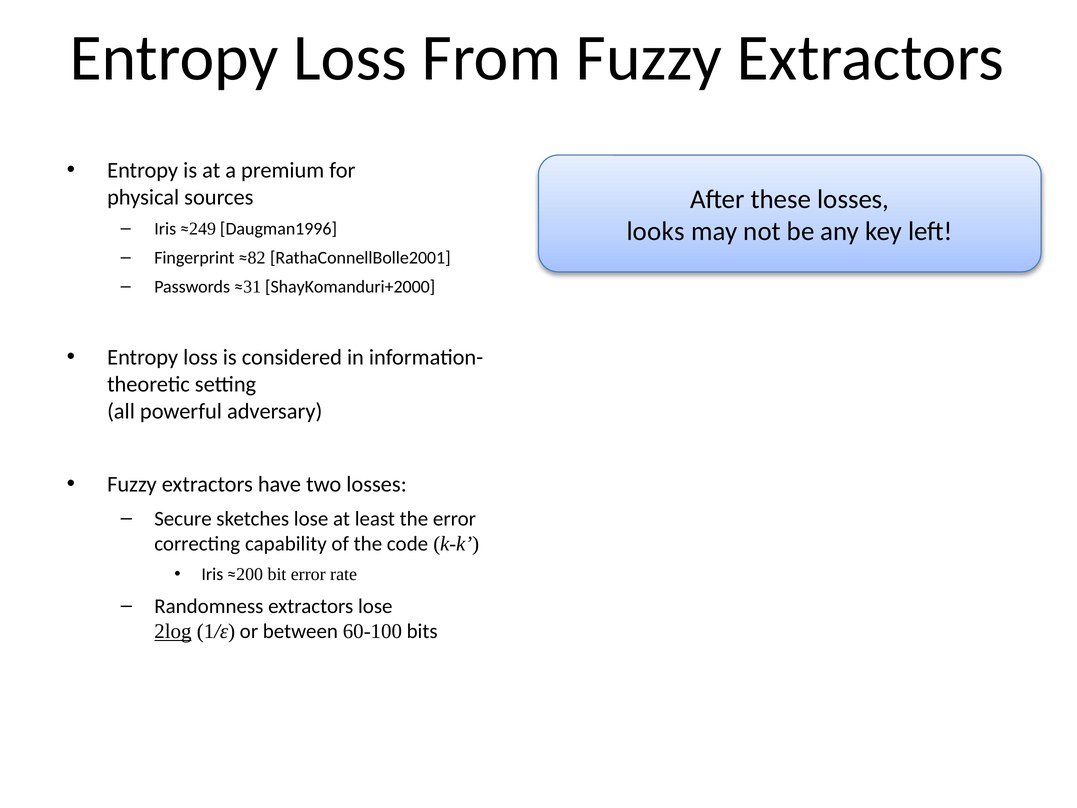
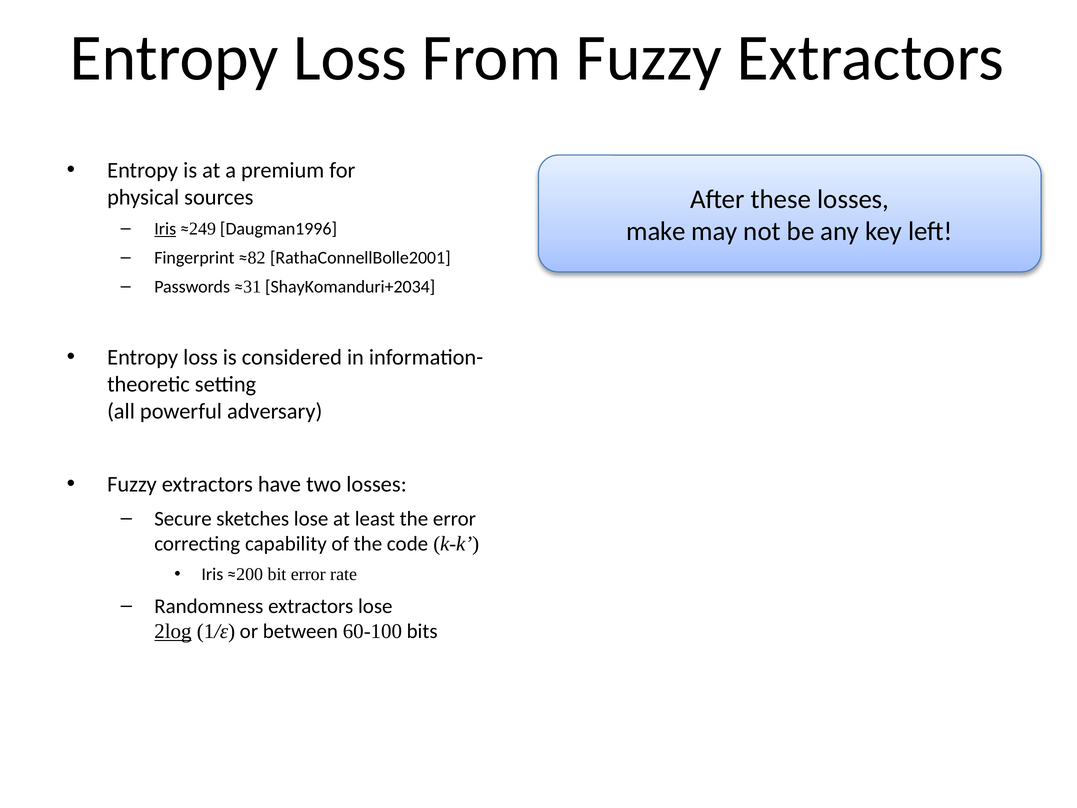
Iris underline: none -> present (165, 229)
looks: looks -> make (656, 231)
ShayKomanduri+2000: ShayKomanduri+2000 -> ShayKomanduri+2034 (350, 287)
